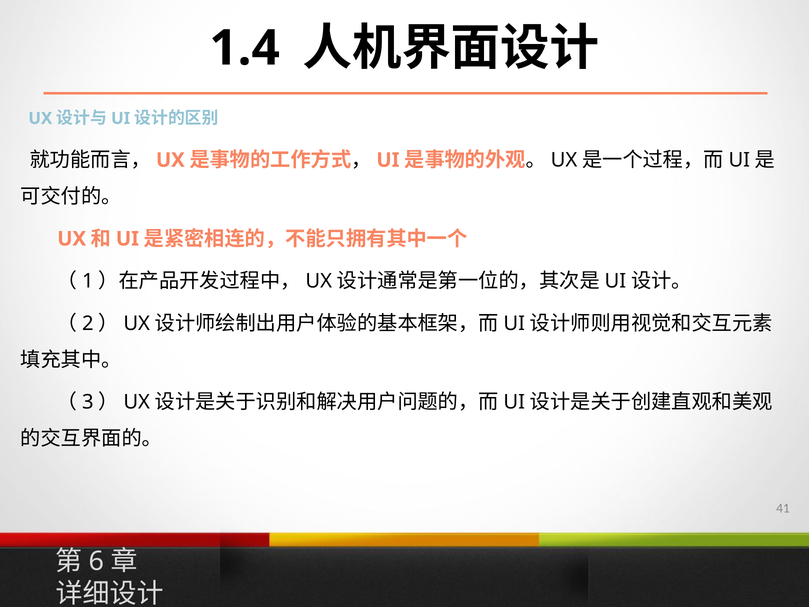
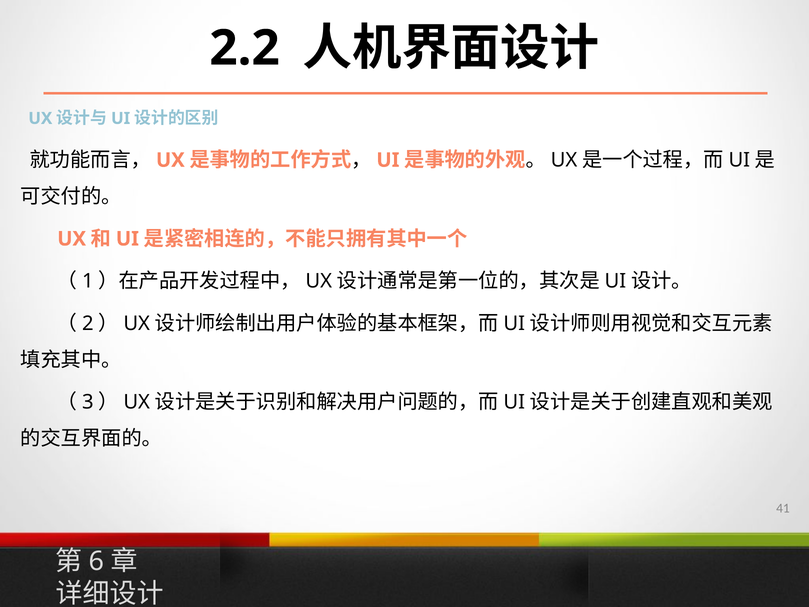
1.4: 1.4 -> 2.2 (245, 48)
